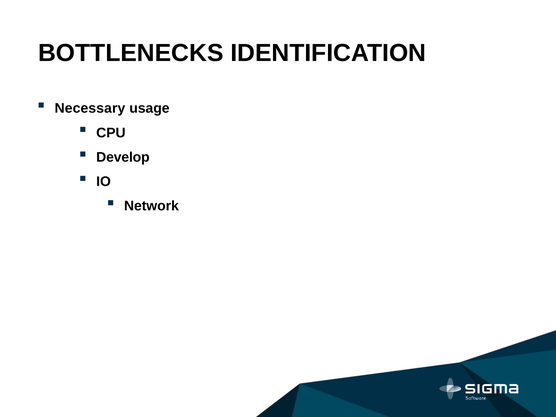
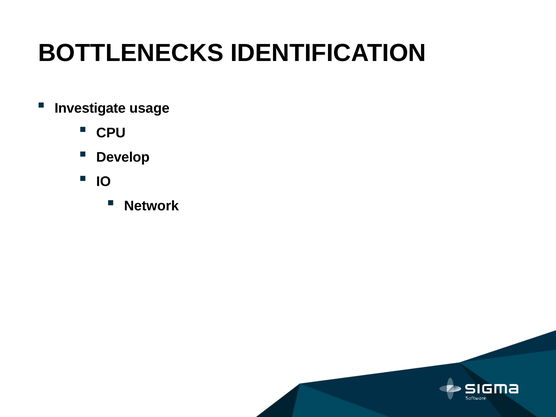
Necessary: Necessary -> Investigate (90, 108)
